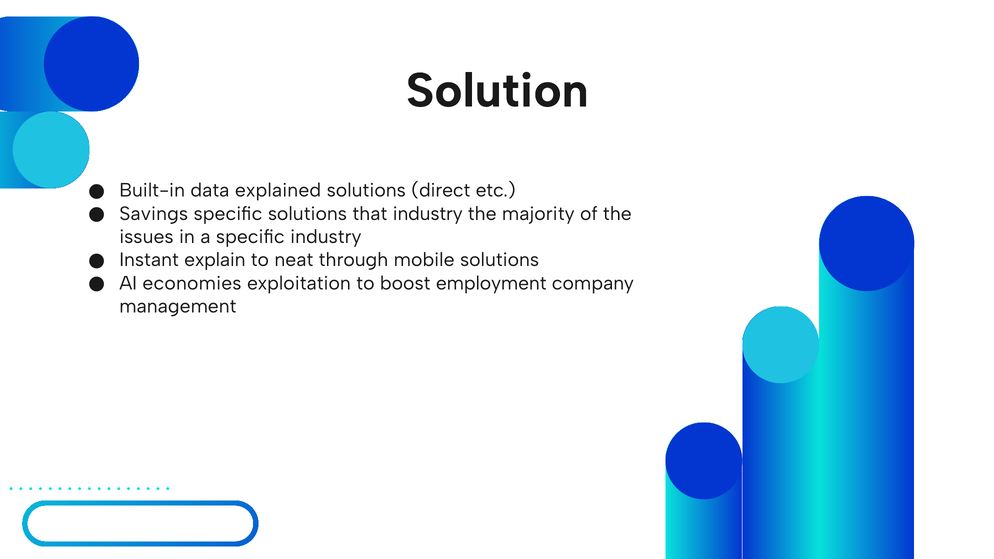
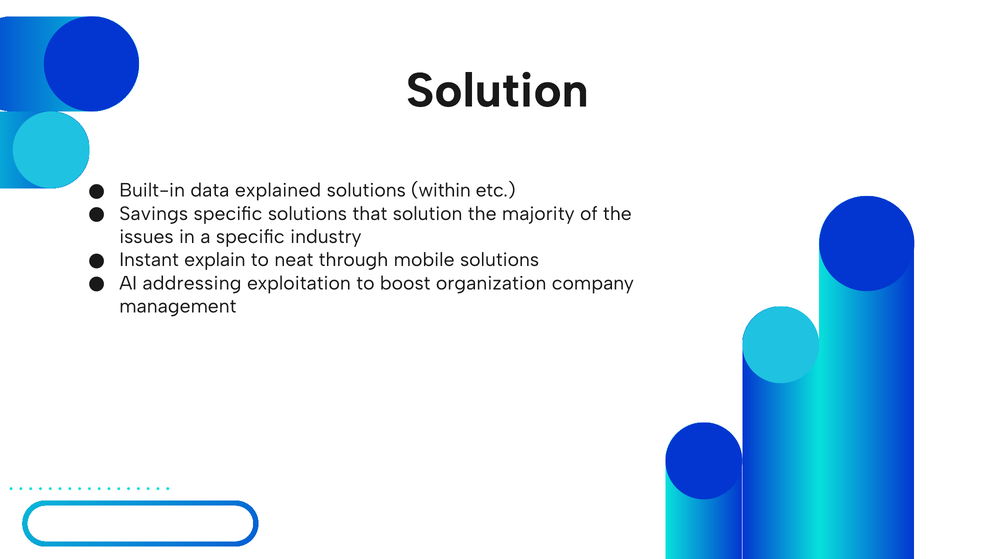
direct: direct -> within (441, 191)
that industry: industry -> solution (428, 214)
economies: economies -> addressing (192, 283)
employment: employment -> organization (491, 283)
